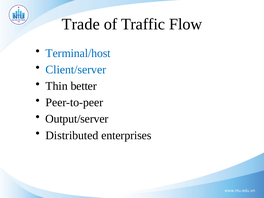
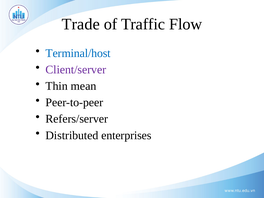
Client/server colour: blue -> purple (76, 70)
better: better -> mean (84, 86)
Output/server: Output/server -> Refers/server (77, 119)
